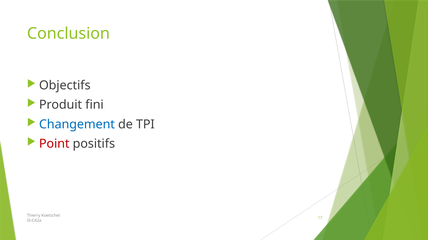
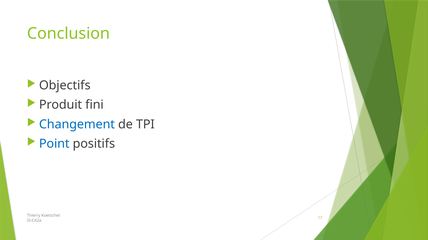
Point colour: red -> blue (54, 144)
